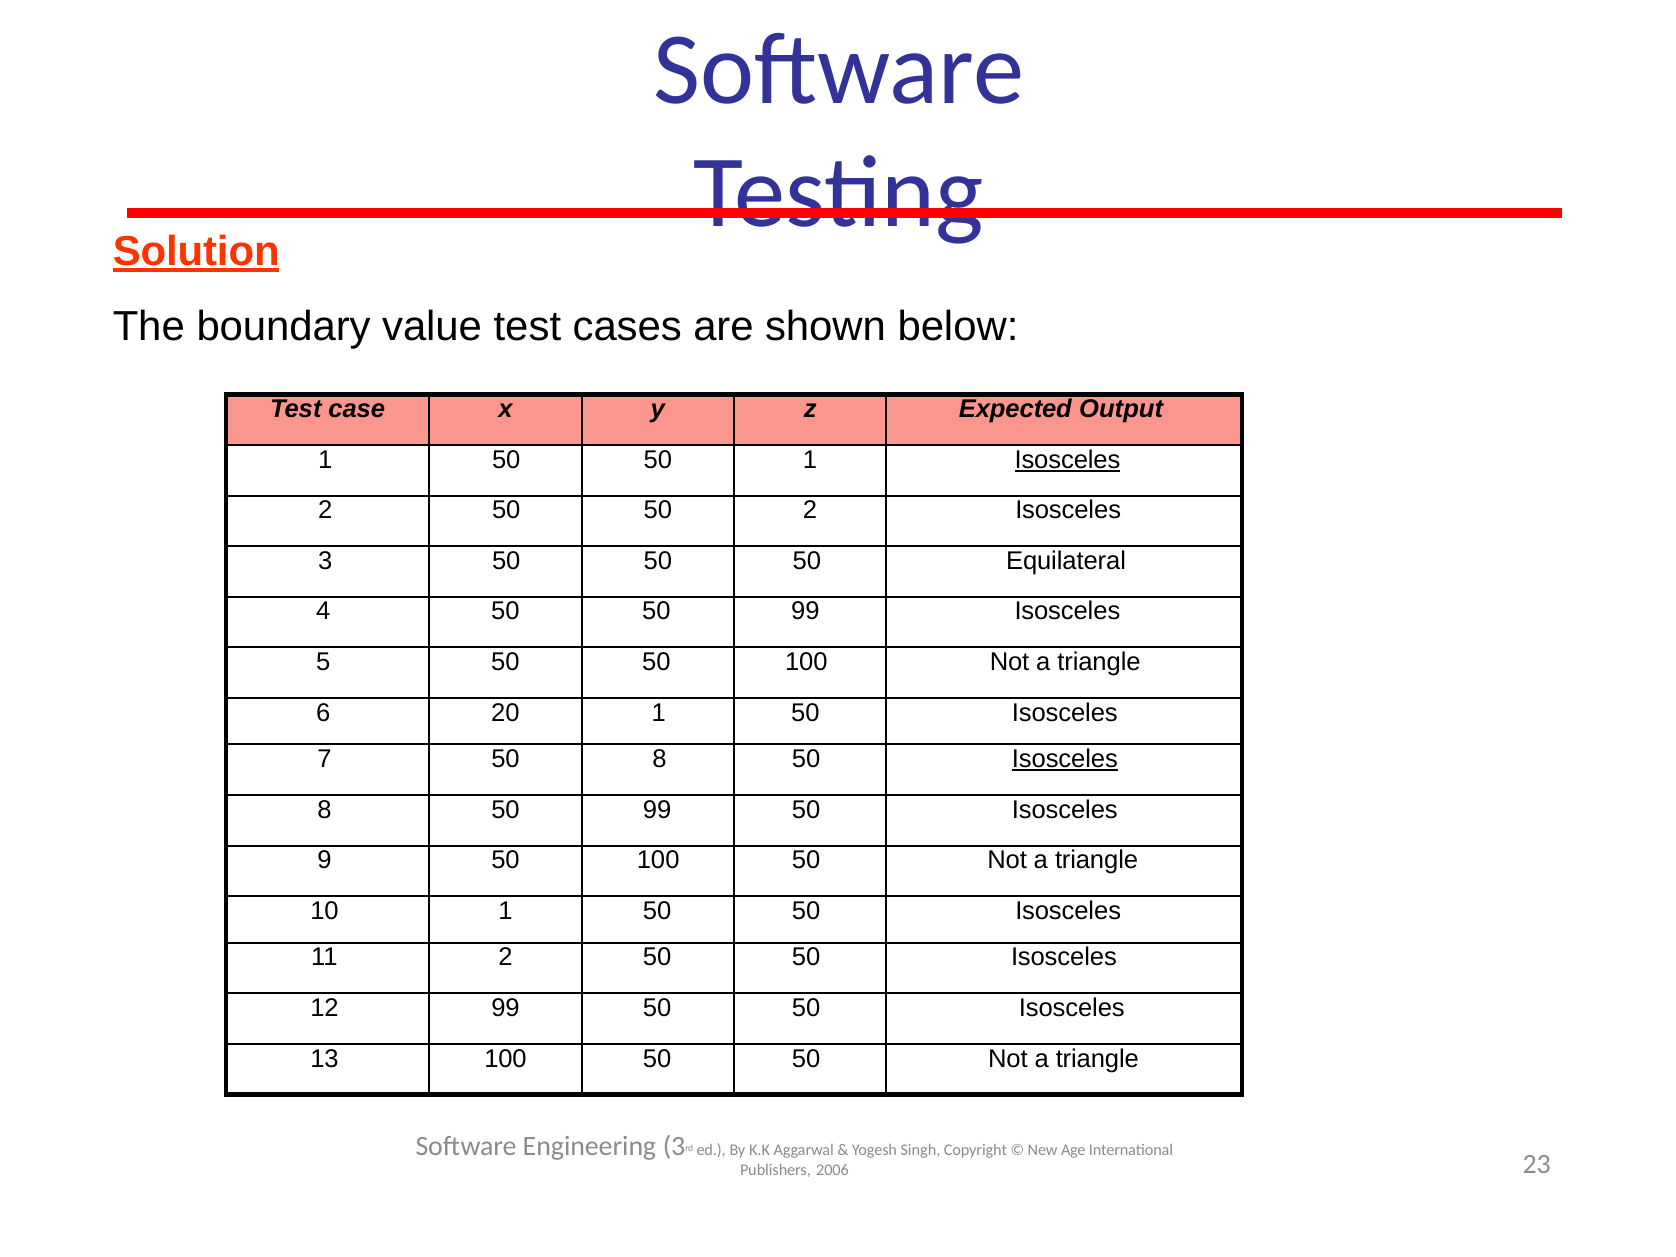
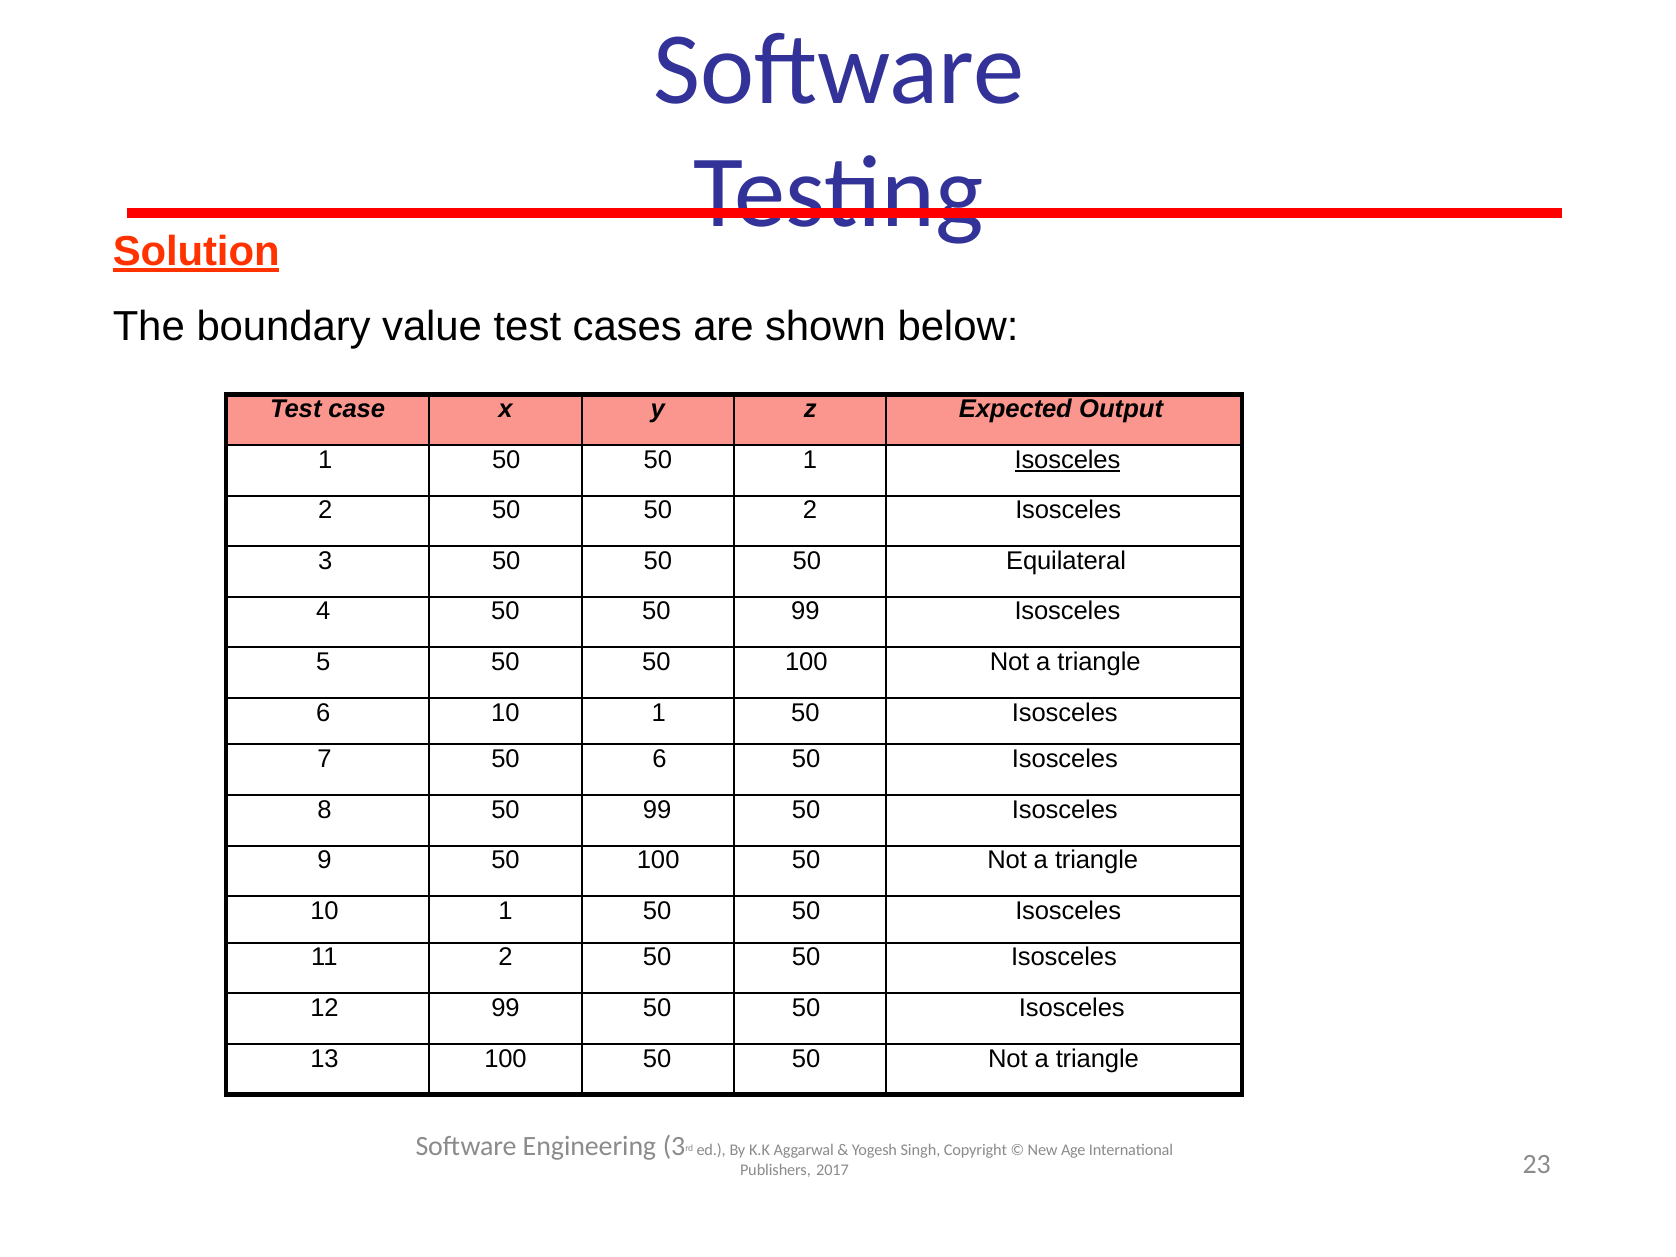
6 20: 20 -> 10 (505, 713)
50 8: 8 -> 6 (659, 759)
Isosceles underline: present -> none (1065, 759)
2006: 2006 -> 2017 (833, 1171)
